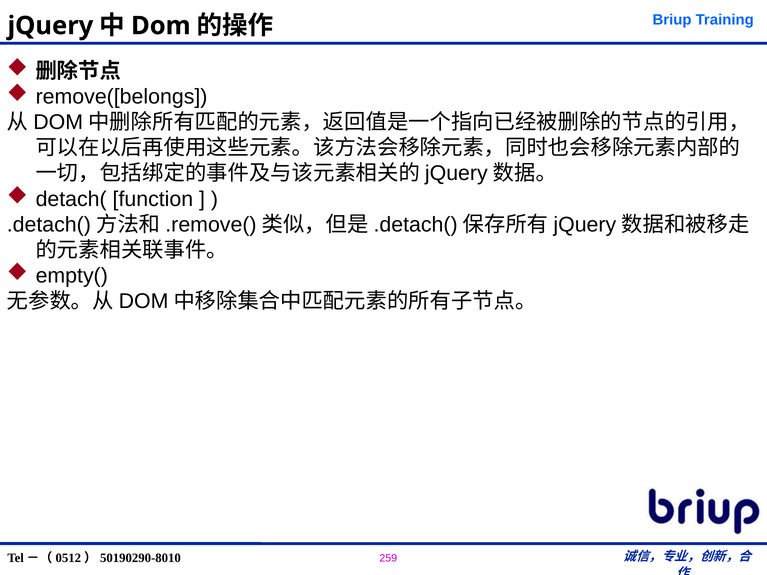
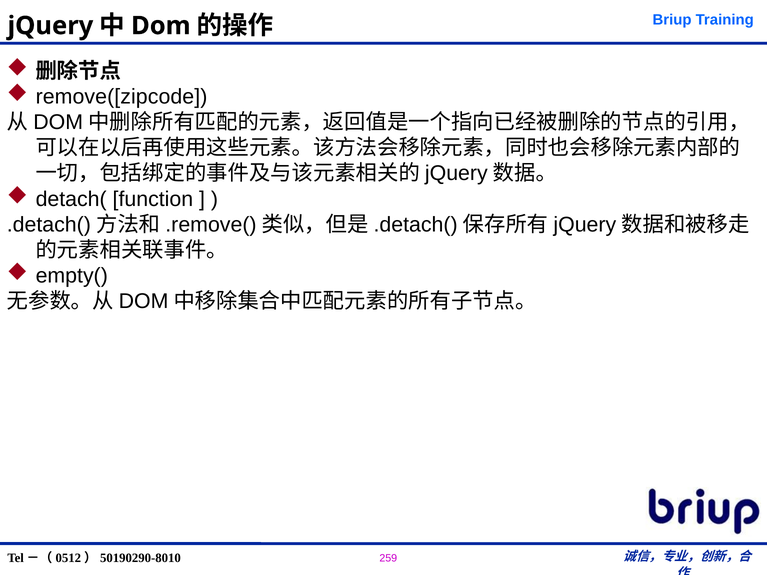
remove([belongs: remove([belongs -> remove([zipcode (122, 97)
